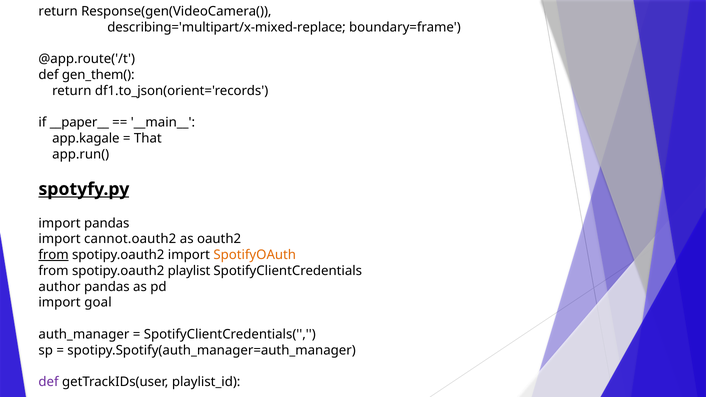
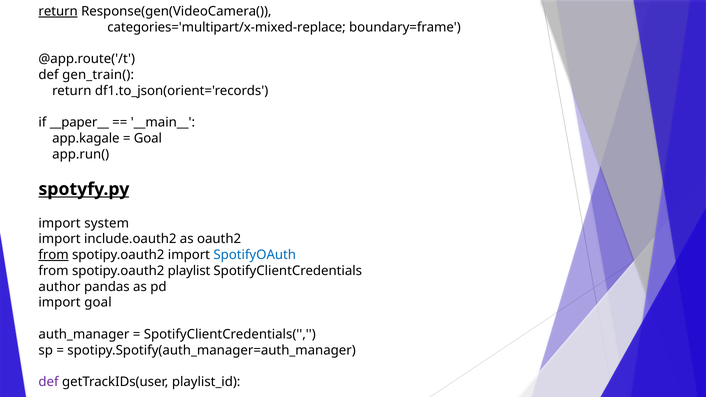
return underline: none -> present (58, 11)
describing='multipart/x-mixed-replace: describing='multipart/x-mixed-replace -> categories='multipart/x-mixed-replace (227, 27)
gen_them(: gen_them( -> gen_train( (98, 75)
That: That -> Goal (148, 139)
import pandas: pandas -> system (107, 223)
cannot.oauth2: cannot.oauth2 -> include.oauth2 (130, 239)
SpotifyOAuth colour: orange -> blue (255, 255)
